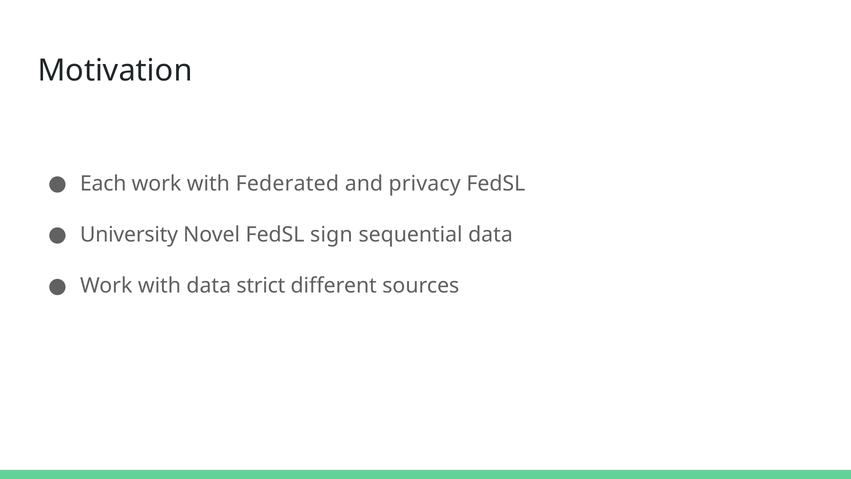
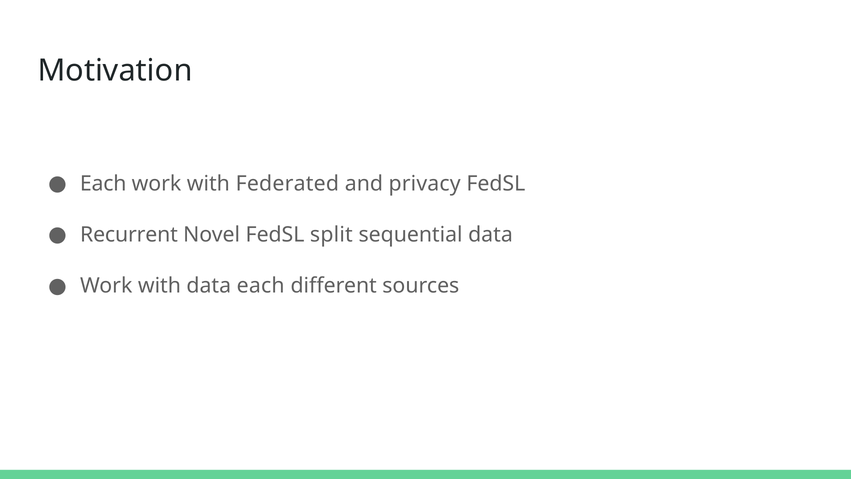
University: University -> Recurrent (129, 235)
sign: sign -> split (331, 235)
data strict: strict -> each (261, 286)
